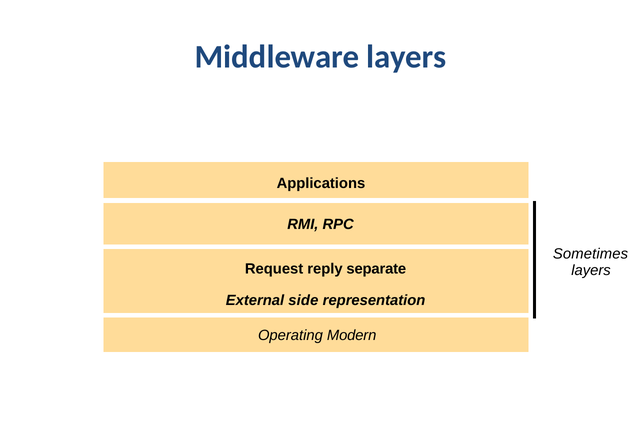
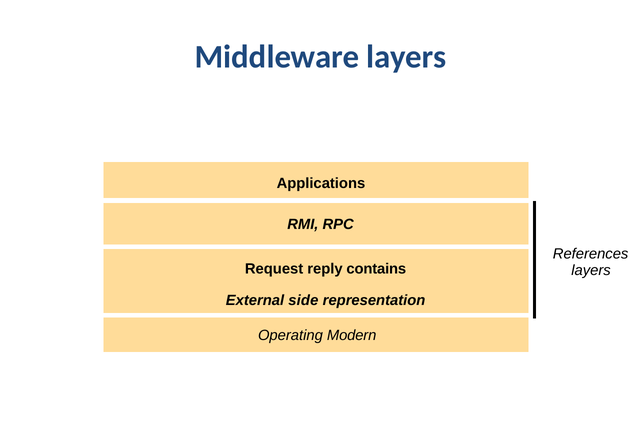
Sometimes: Sometimes -> References (591, 254)
separate: separate -> contains (376, 269)
